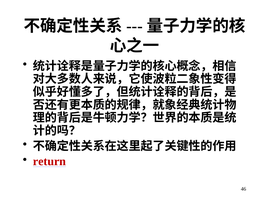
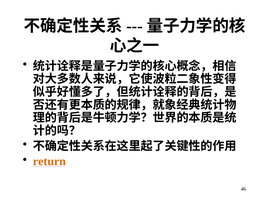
return colour: red -> orange (49, 161)
